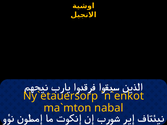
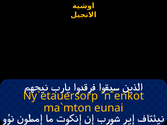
nabal: nabal -> eunai (109, 108)
